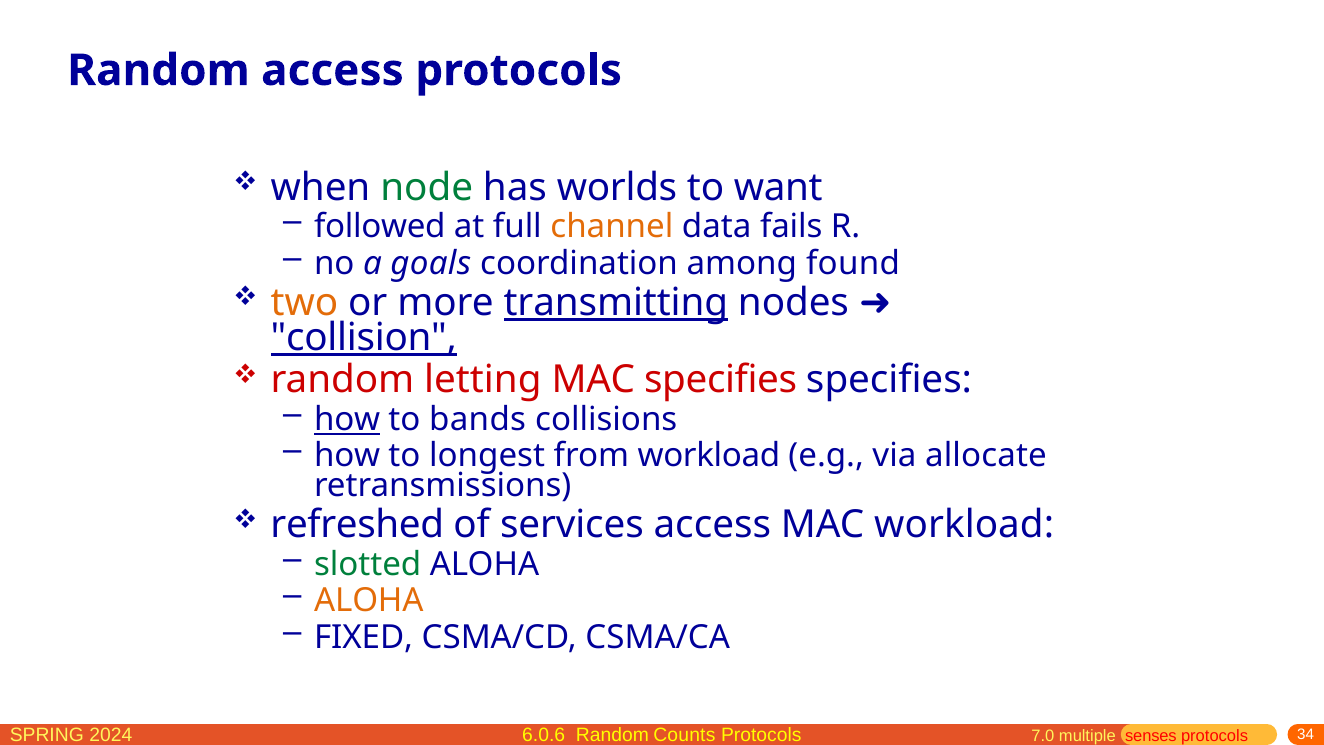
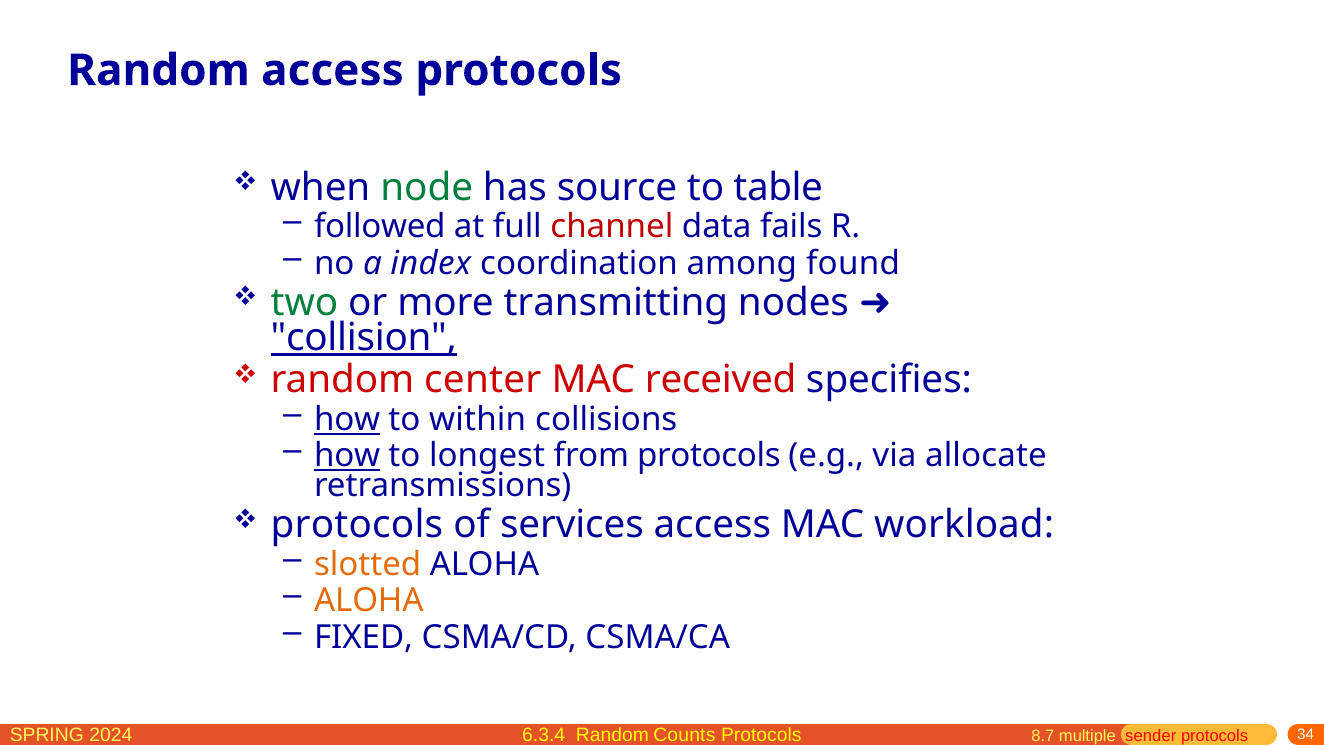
worlds: worlds -> source (617, 188)
want: want -> table (778, 188)
channel colour: orange -> red (612, 227)
goals: goals -> index (431, 263)
two colour: orange -> green (304, 303)
transmitting underline: present -> none (616, 303)
letting: letting -> center (483, 380)
MAC specifies: specifies -> received (721, 380)
bands: bands -> within (478, 419)
how underline: none -> present (347, 456)
from workload: workload -> protocols (709, 456)
refreshed: refreshed -> protocols (357, 525)
slotted colour: green -> orange (368, 564)
6.0.6: 6.0.6 -> 6.3.4 (544, 735)
7.0: 7.0 -> 8.7 (1043, 735)
senses: senses -> sender (1151, 735)
